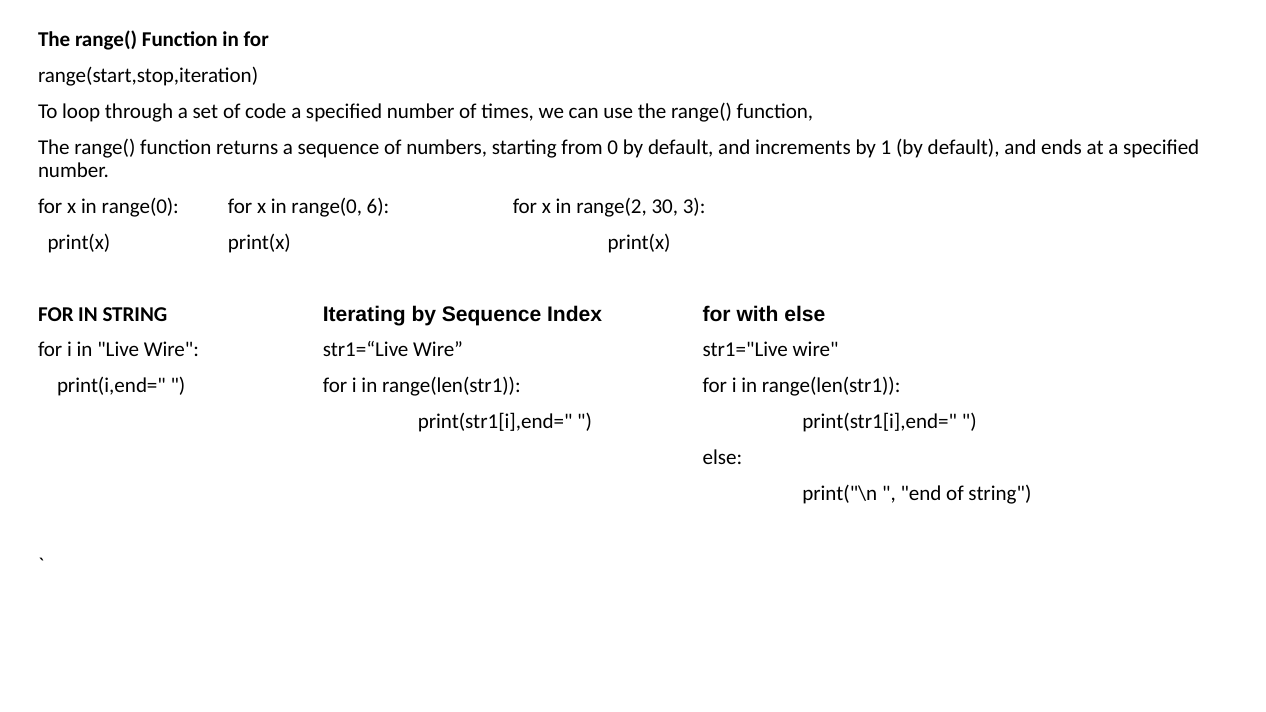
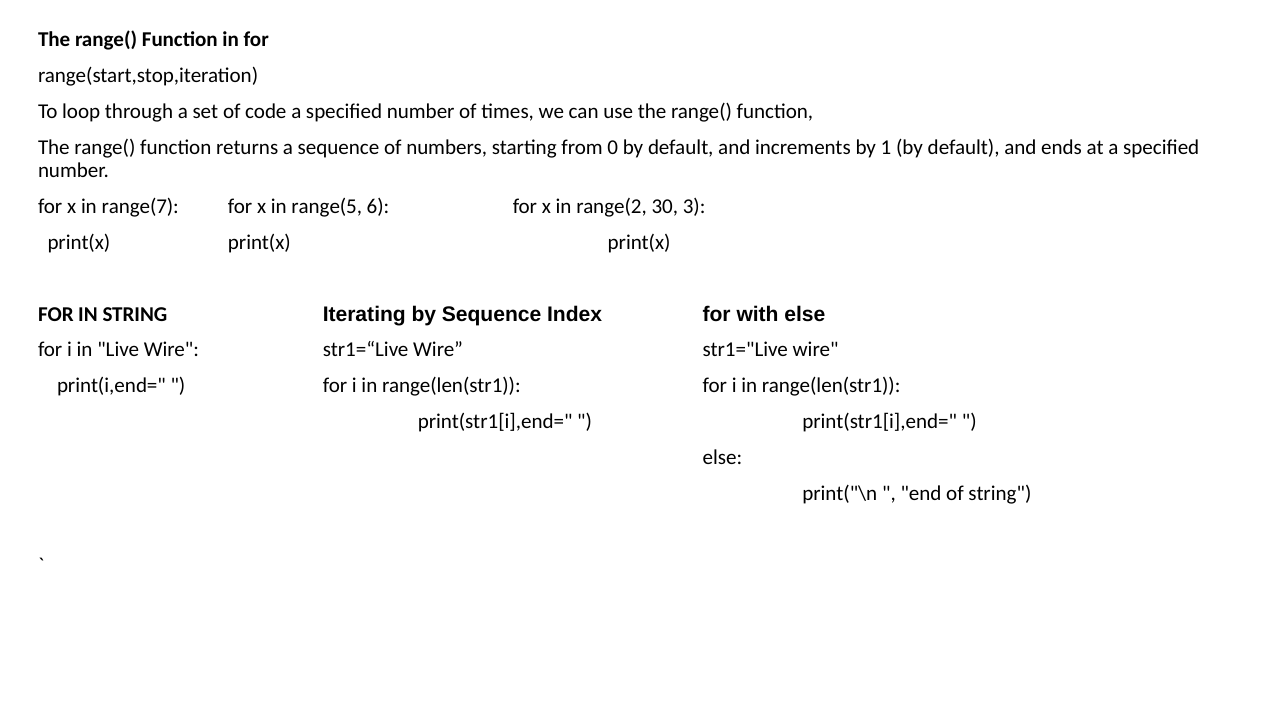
range(0: range(0 -> range(7 (140, 206)
range(0: range(0 -> range(5 (327, 206)
